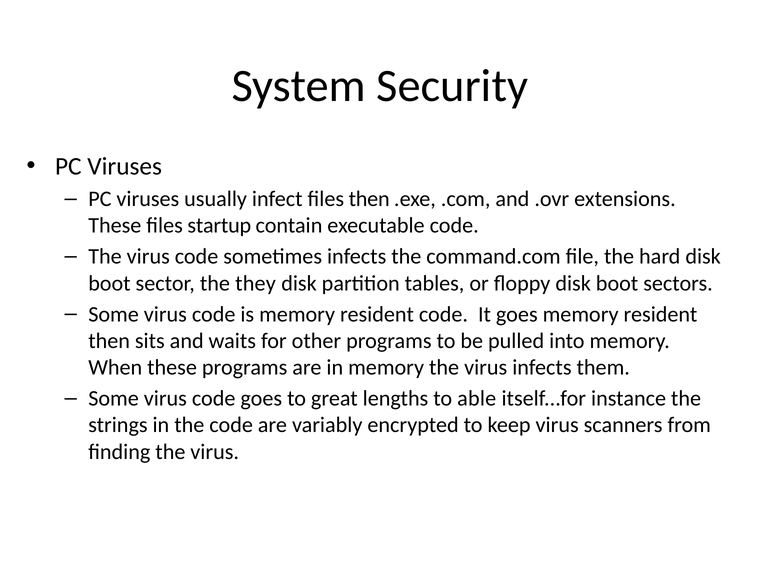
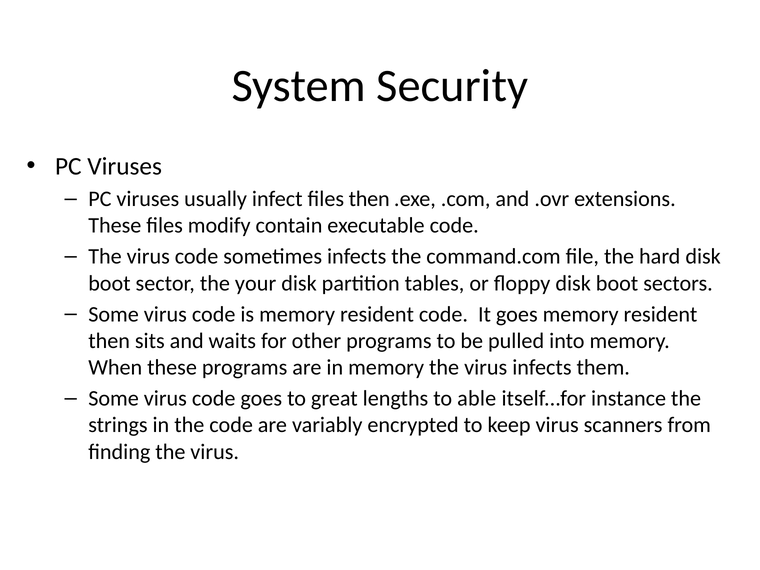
startup: startup -> modify (219, 226)
they: they -> your (256, 283)
